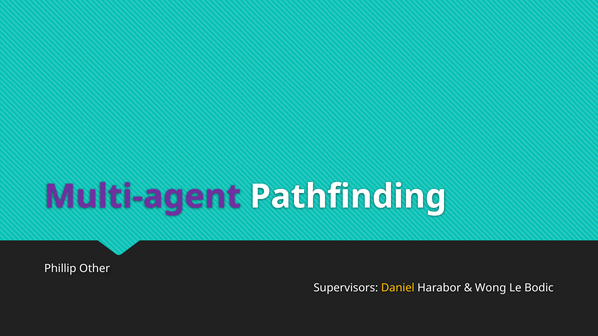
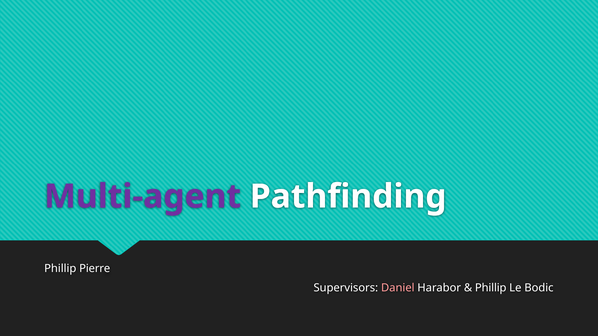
Other: Other -> Pierre (95, 269)
Daniel colour: yellow -> pink (398, 288)
Wong: Wong -> Phillip (491, 288)
